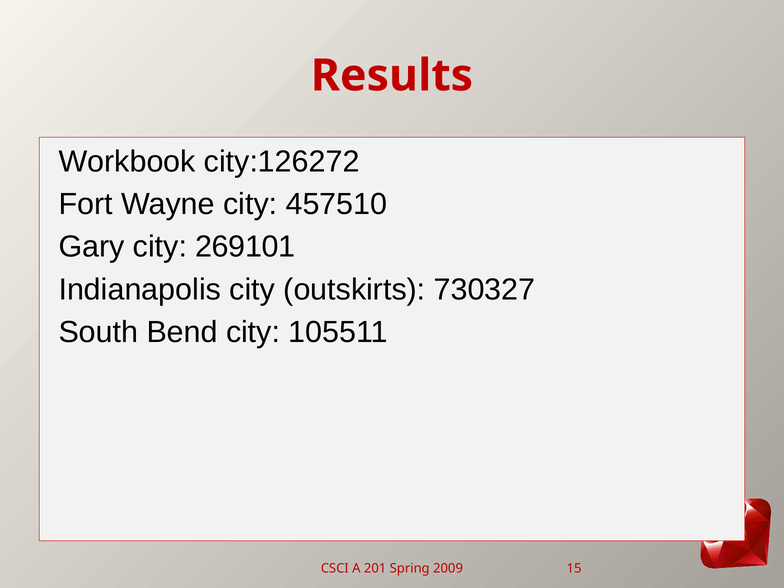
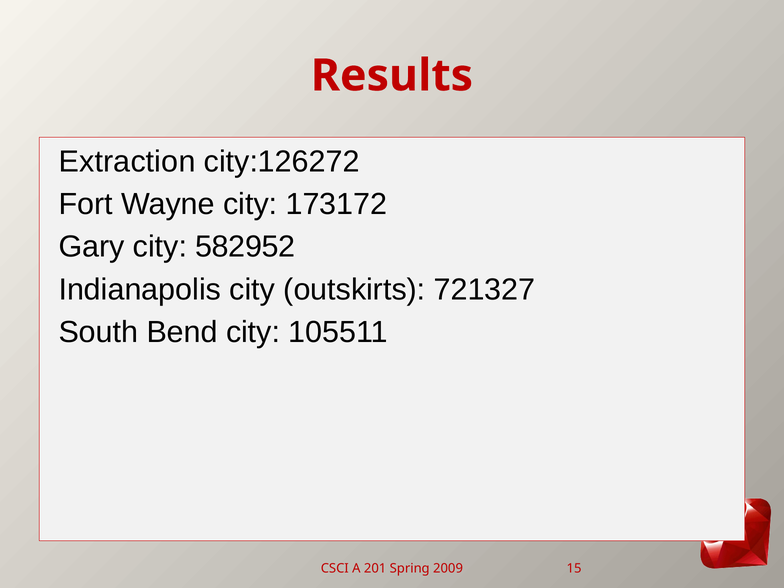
Workbook: Workbook -> Extraction (127, 161)
457510: 457510 -> 173172 (336, 204)
269101: 269101 -> 582952 (245, 247)
730327: 730327 -> 721327 (485, 290)
